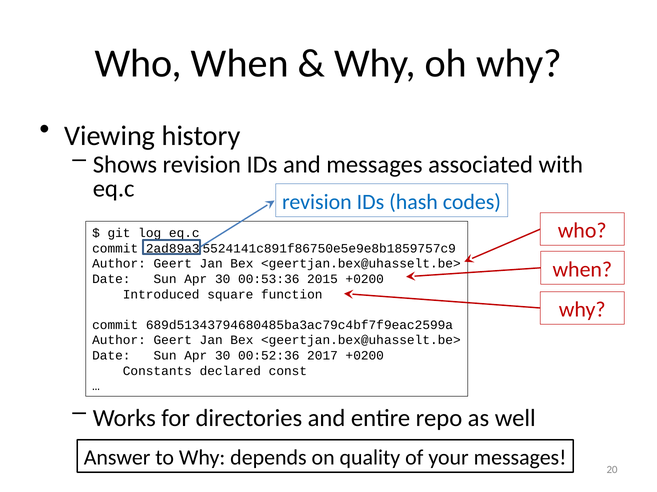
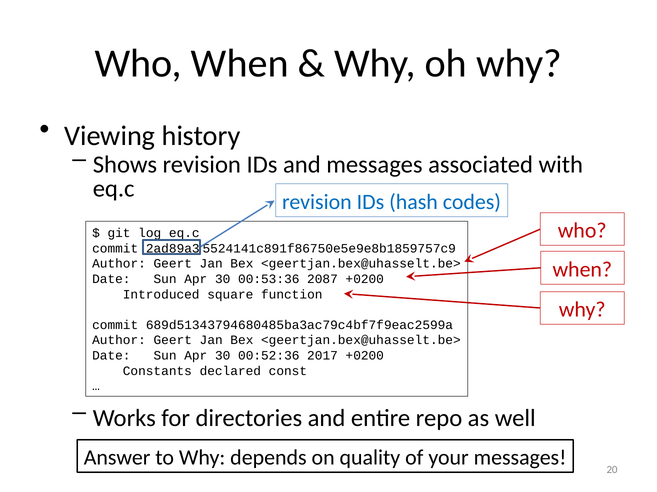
2015: 2015 -> 2087 (322, 279)
